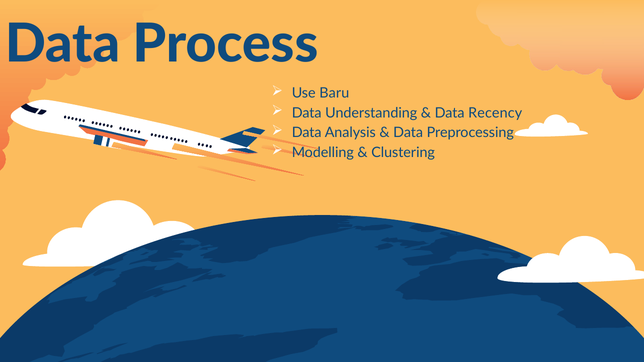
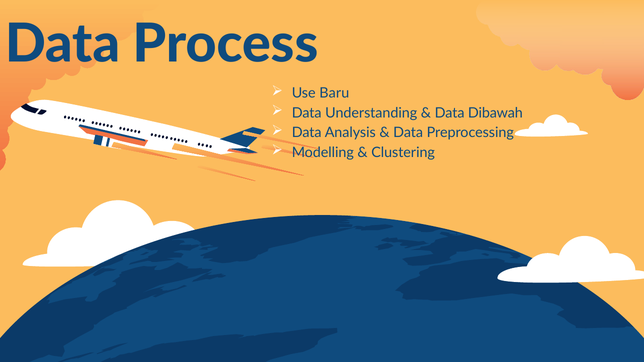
Recency: Recency -> Dibawah (495, 113)
